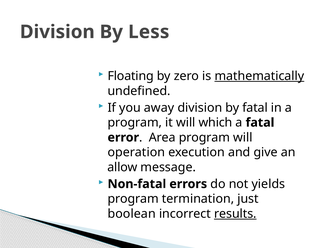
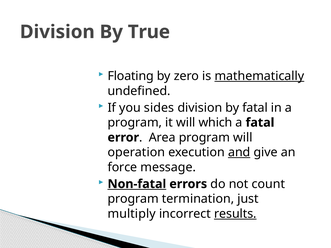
Less: Less -> True (149, 32)
away: away -> sides (159, 108)
and underline: none -> present (239, 153)
allow: allow -> force (122, 167)
Non-fatal underline: none -> present (137, 184)
yields: yields -> count (268, 184)
boolean: boolean -> multiply (132, 214)
